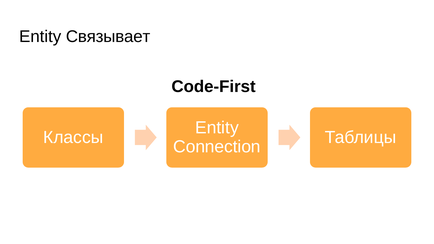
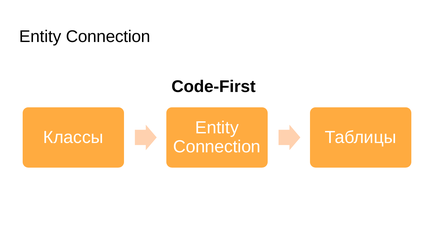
Связывает: Связывает -> Connection (108, 37)
